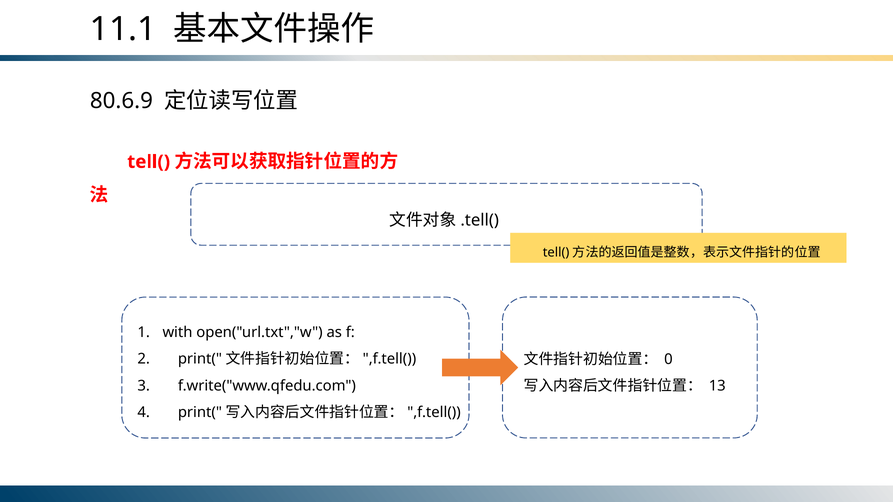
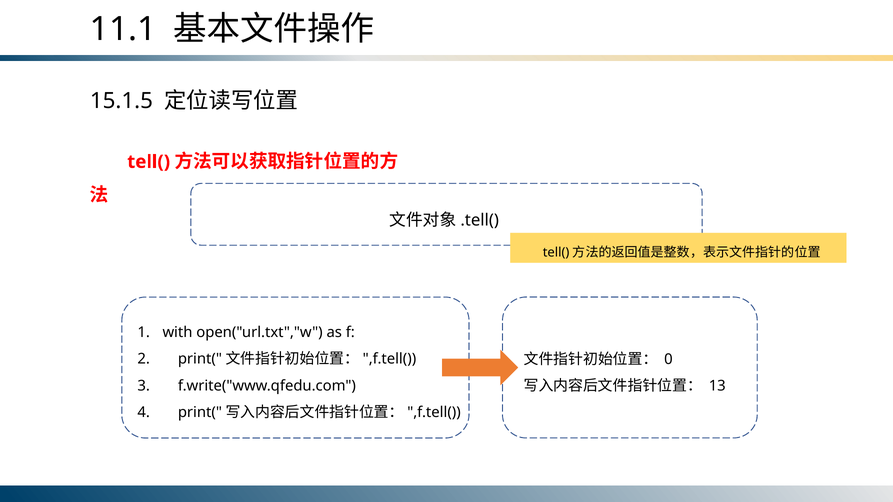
80.6.9: 80.6.9 -> 15.1.5 (121, 101)
